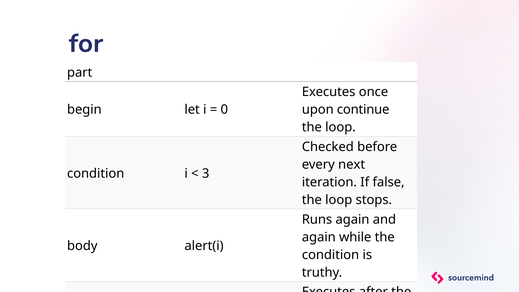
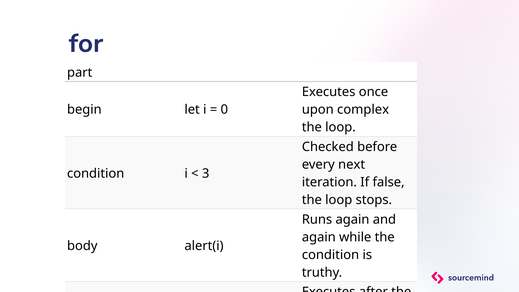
continue: continue -> complex (363, 110)
